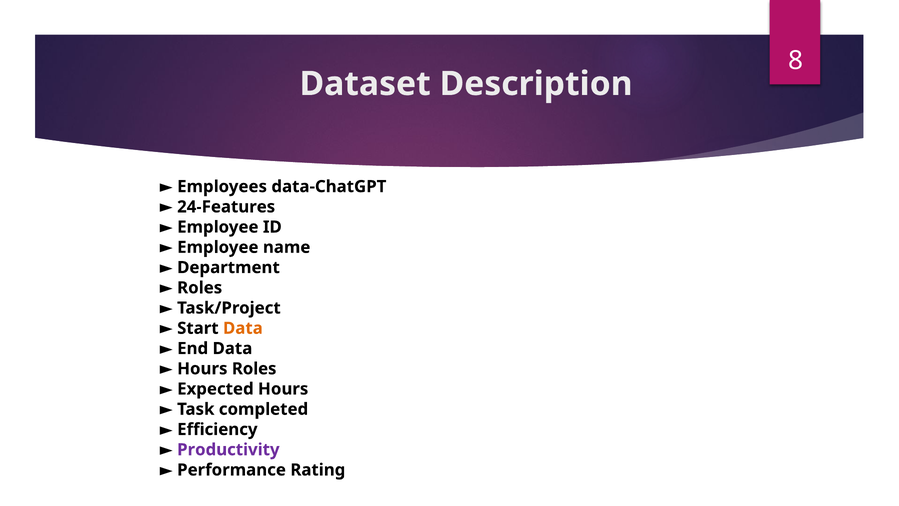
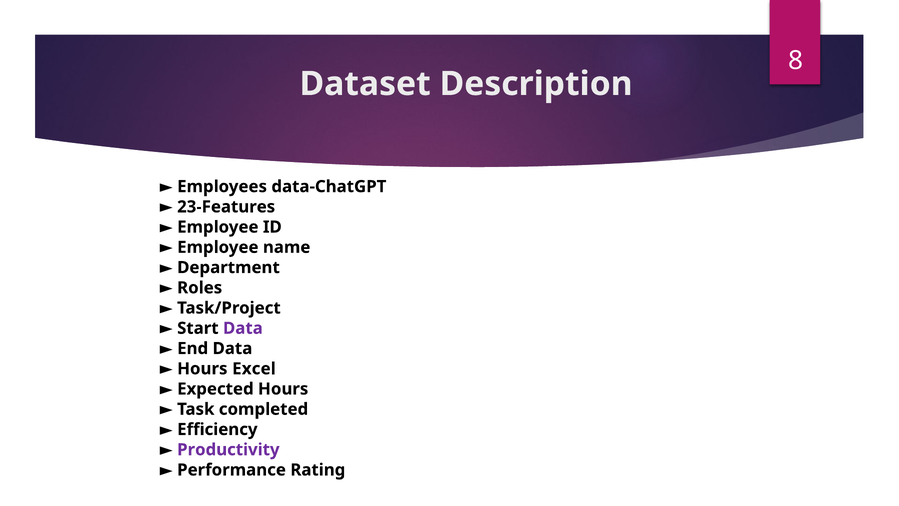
24-Features: 24-Features -> 23-Features (226, 207)
Data colour: orange -> purple (243, 328)
Hours Roles: Roles -> Excel (254, 369)
